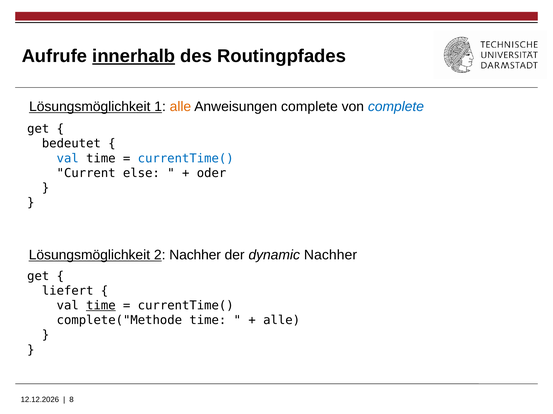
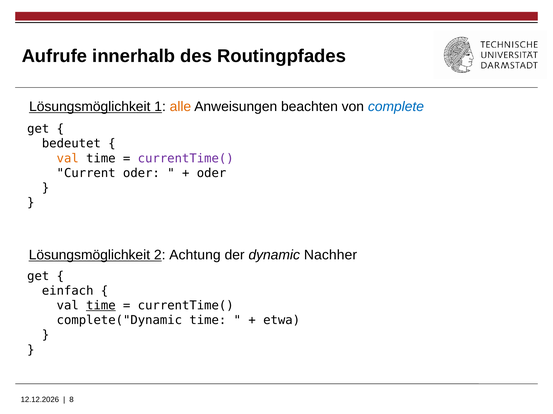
innerhalb underline: present -> none (134, 56)
Anweisungen complete: complete -> beachten (309, 107)
val colour: blue -> orange (68, 159)
currentTime( colour: blue -> purple (186, 159)
Current else: else -> oder (141, 173)
2 Nachher: Nachher -> Achtung (195, 255)
liefert: liefert -> einfach (68, 291)
complete("Methode: complete("Methode -> complete("Dynamic (119, 321)
alle: alle -> etwa (282, 321)
